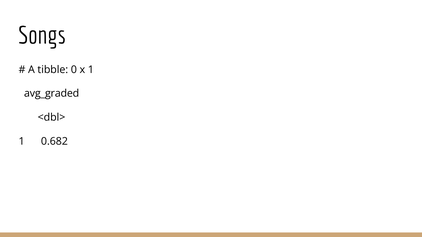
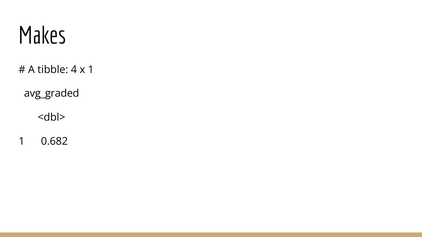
Songs: Songs -> Makes (43, 36)
0: 0 -> 4 (74, 70)
